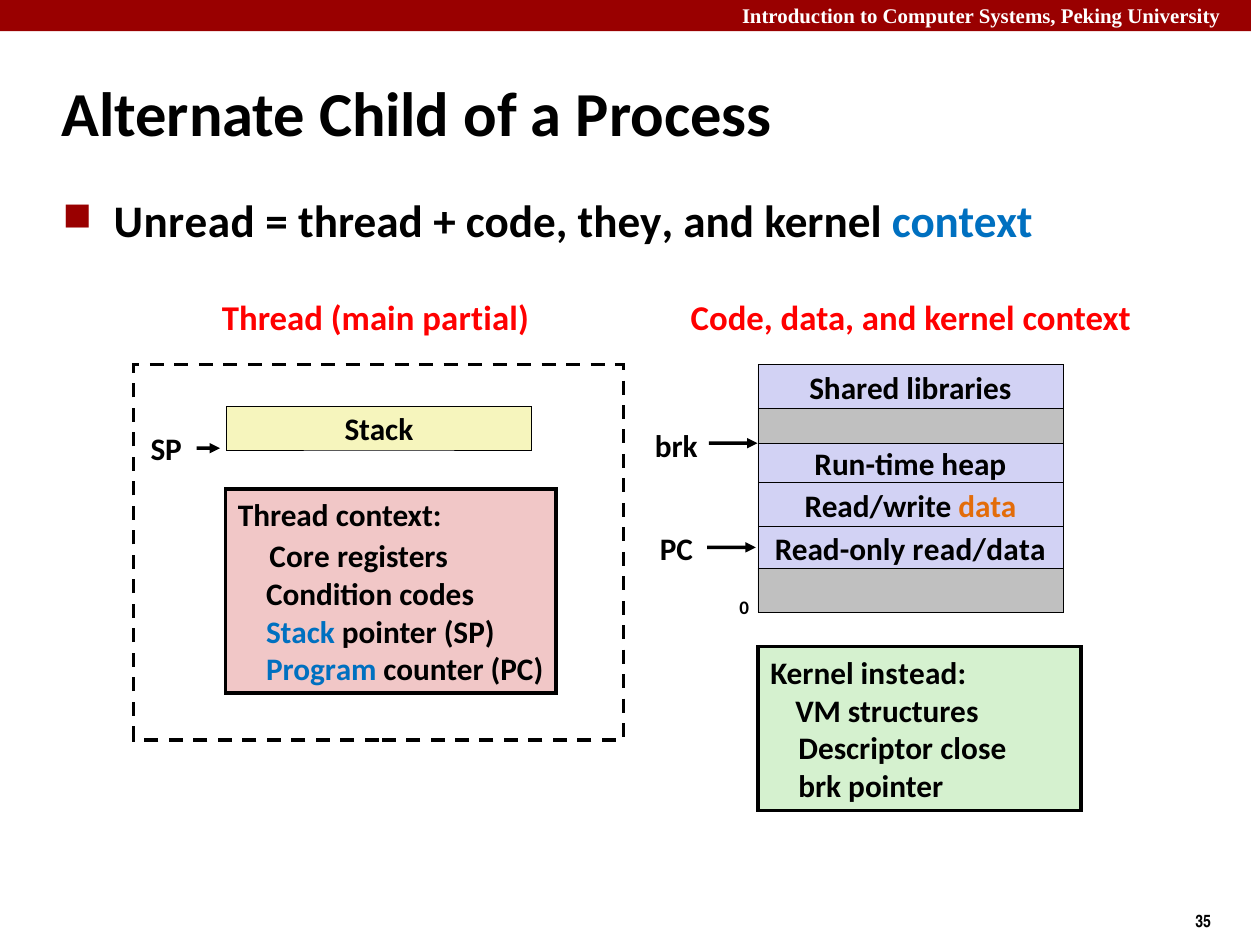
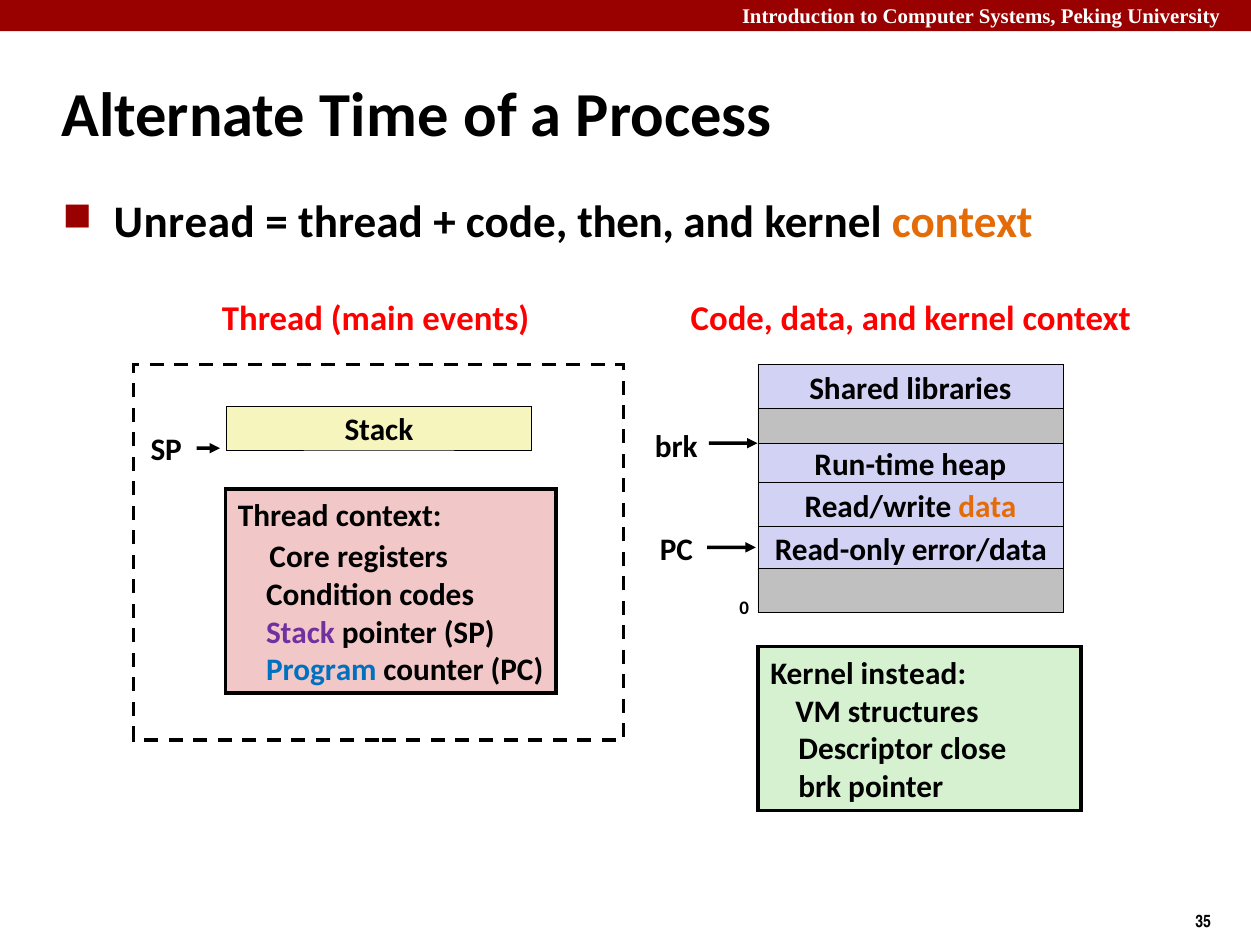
Child: Child -> Time (384, 116)
they: they -> then (626, 223)
context colour: blue -> orange (962, 223)
partial: partial -> events (476, 319)
read/data: read/data -> error/data (979, 551)
Stack colour: blue -> purple (300, 633)
